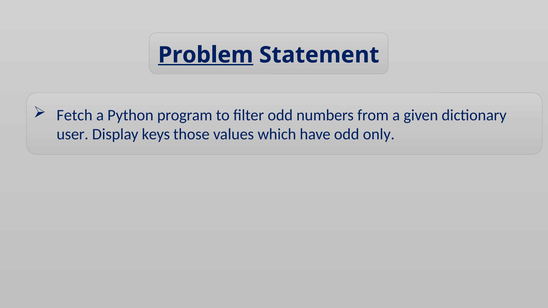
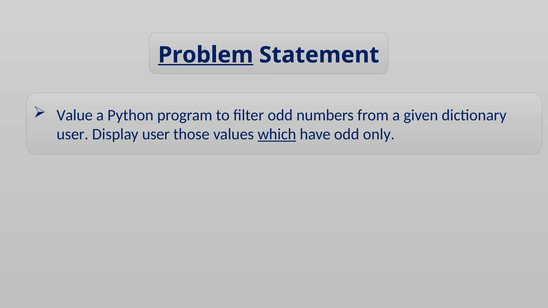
Fetch: Fetch -> Value (75, 115)
Display keys: keys -> user (156, 134)
which underline: none -> present (277, 134)
